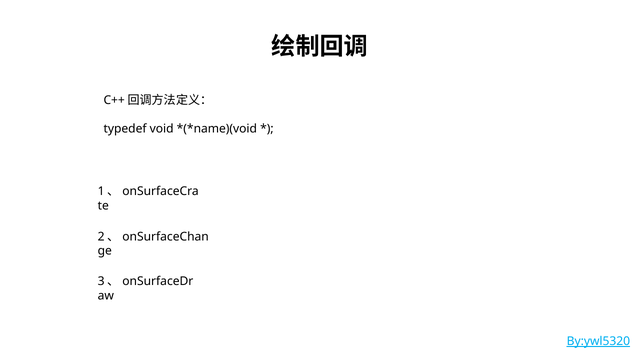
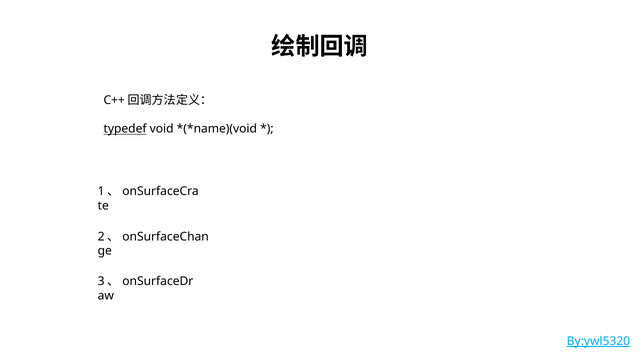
typedef underline: none -> present (125, 129)
